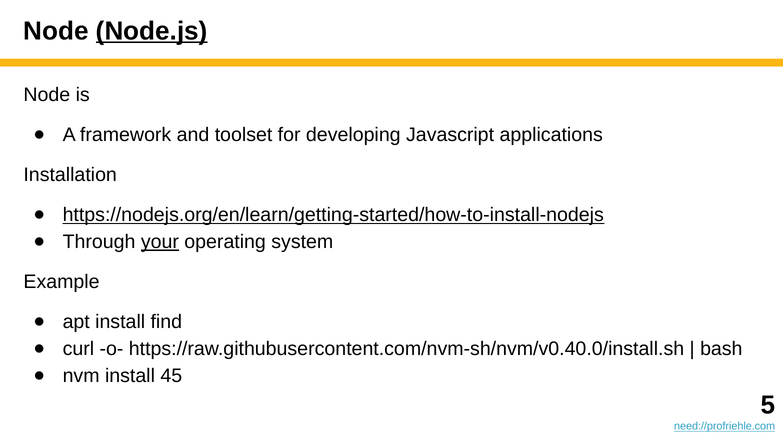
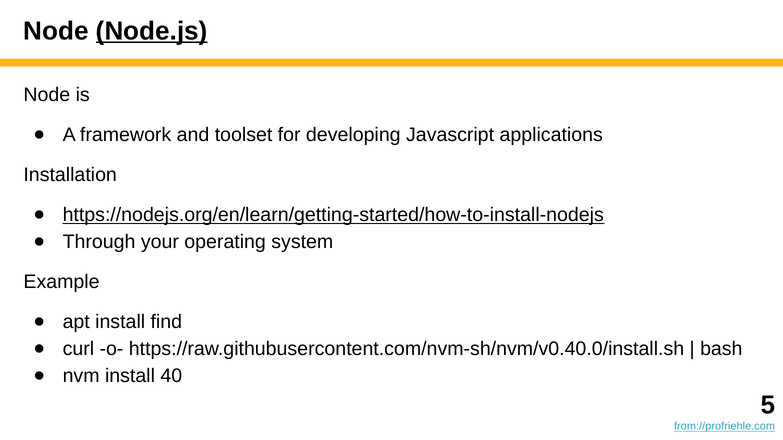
your underline: present -> none (160, 242)
45: 45 -> 40 (171, 376)
need://profriehle.com: need://profriehle.com -> from://profriehle.com (725, 427)
